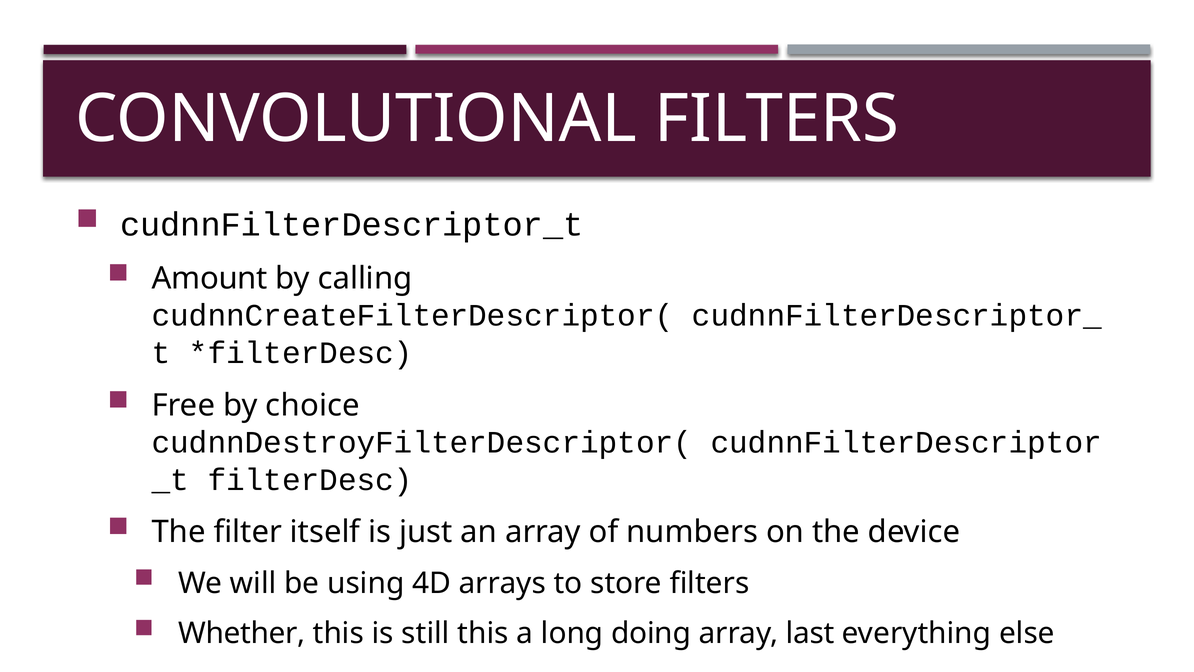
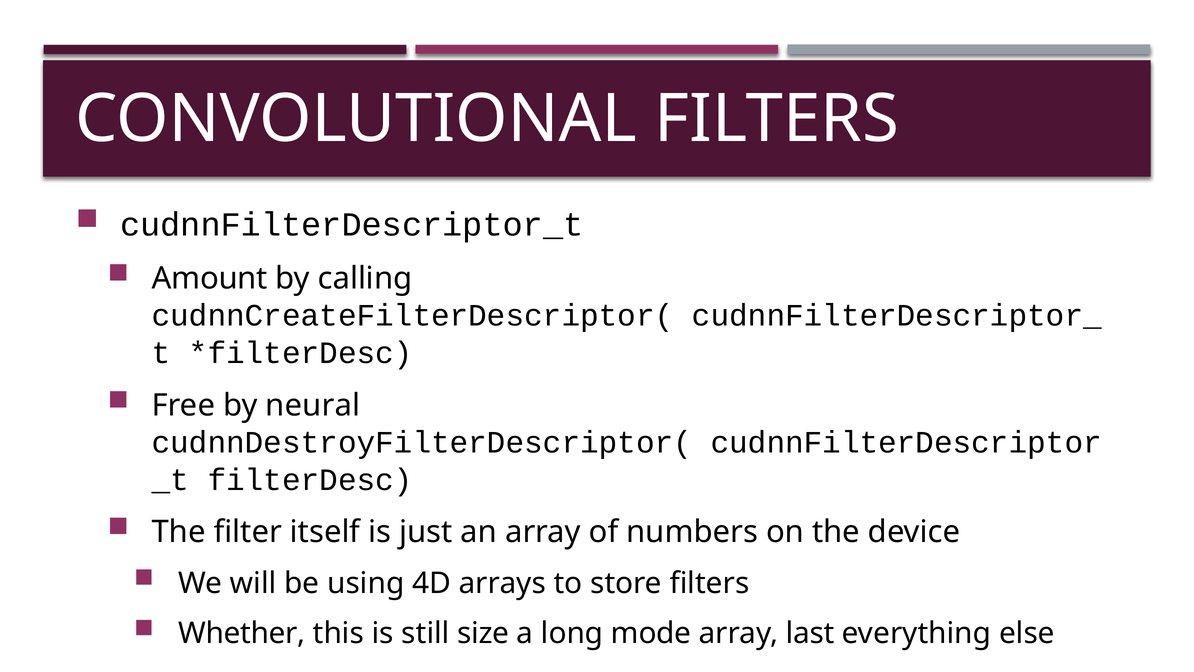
choice: choice -> neural (313, 405)
still this: this -> size (483, 633)
doing: doing -> mode (651, 633)
